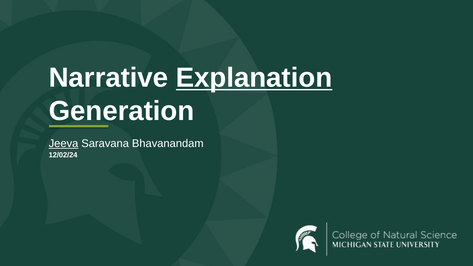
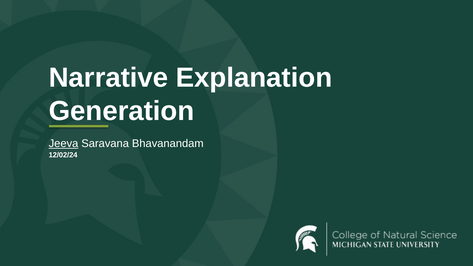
Explanation underline: present -> none (254, 78)
